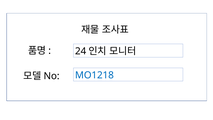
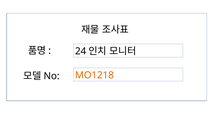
MO1218 colour: blue -> orange (94, 75)
